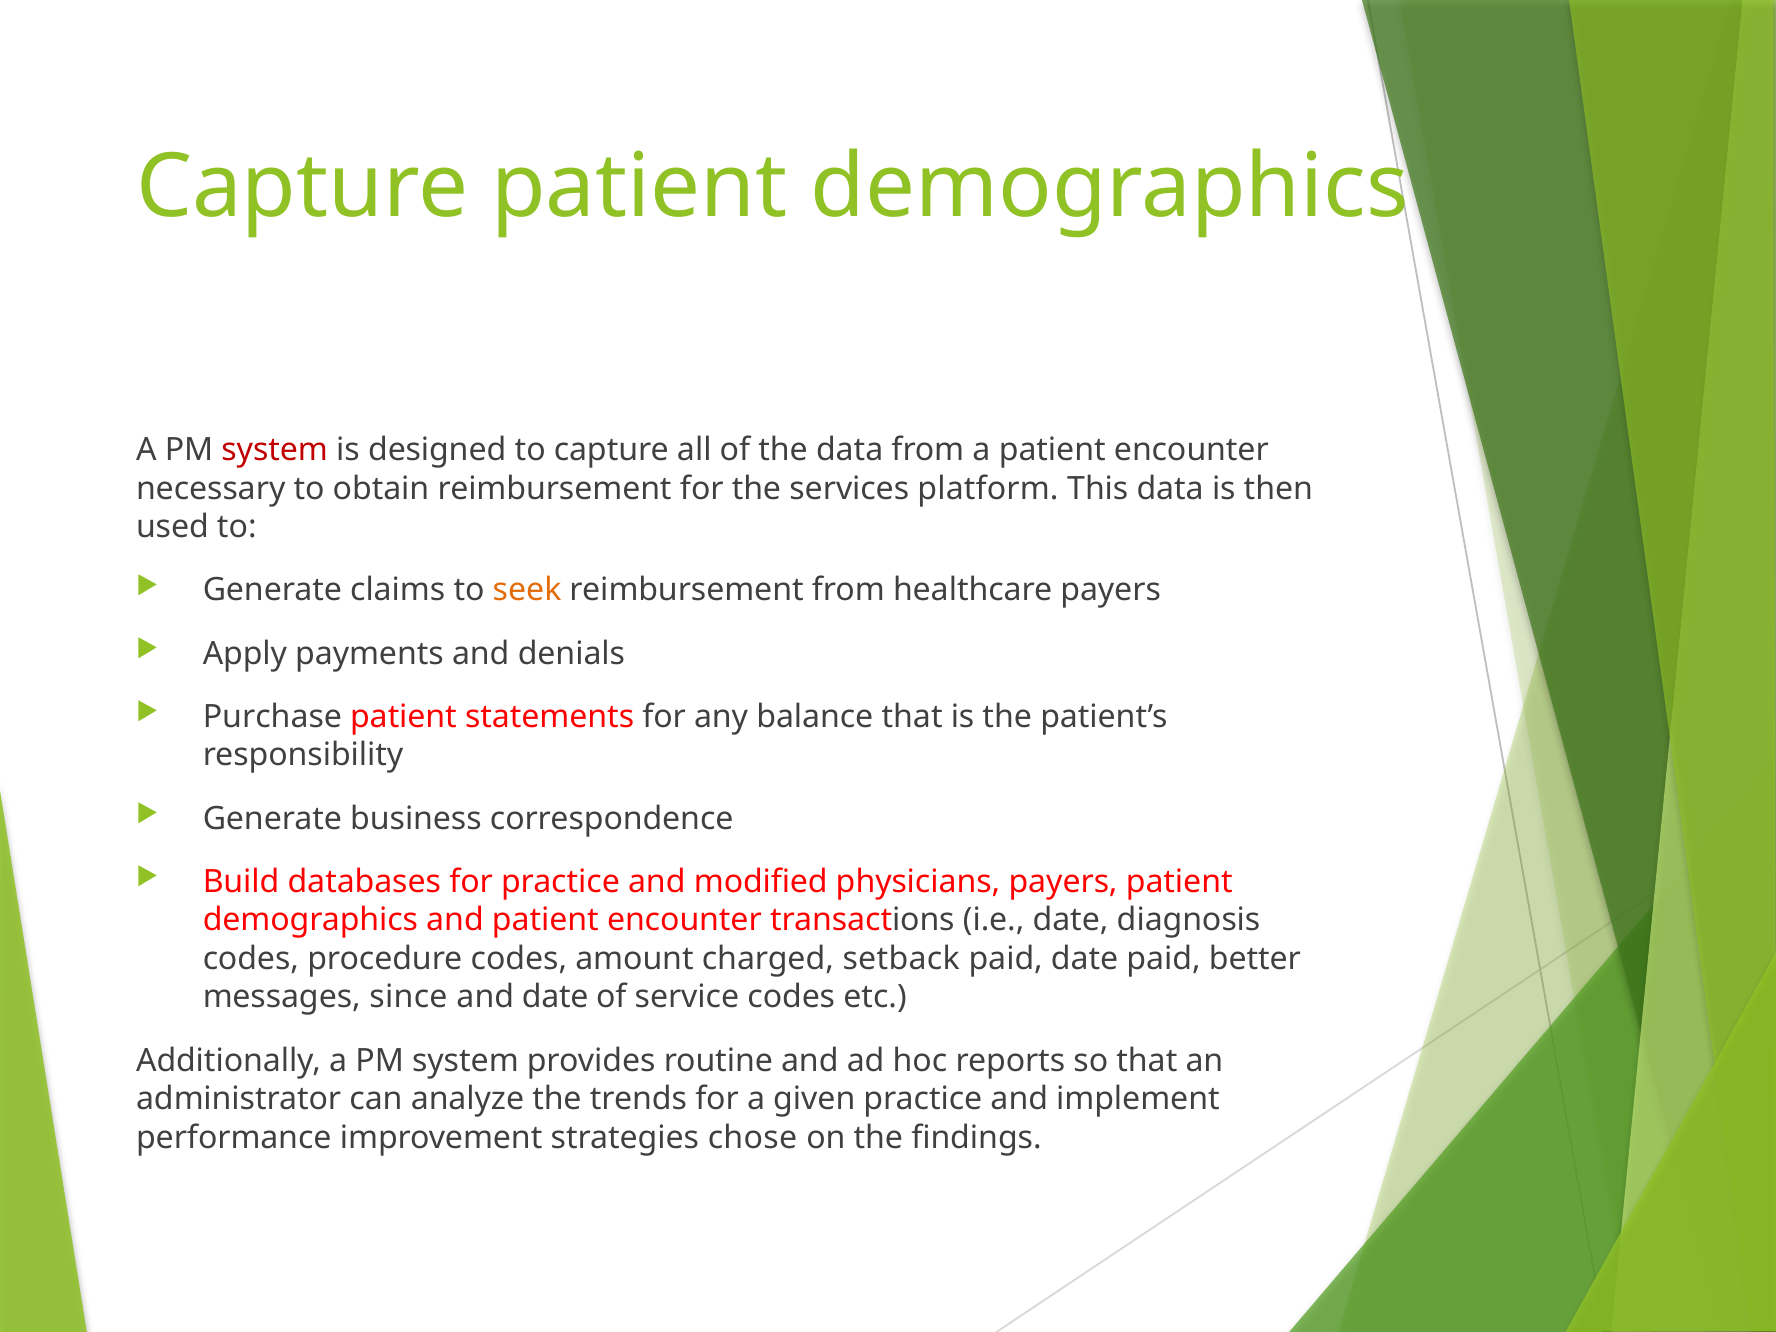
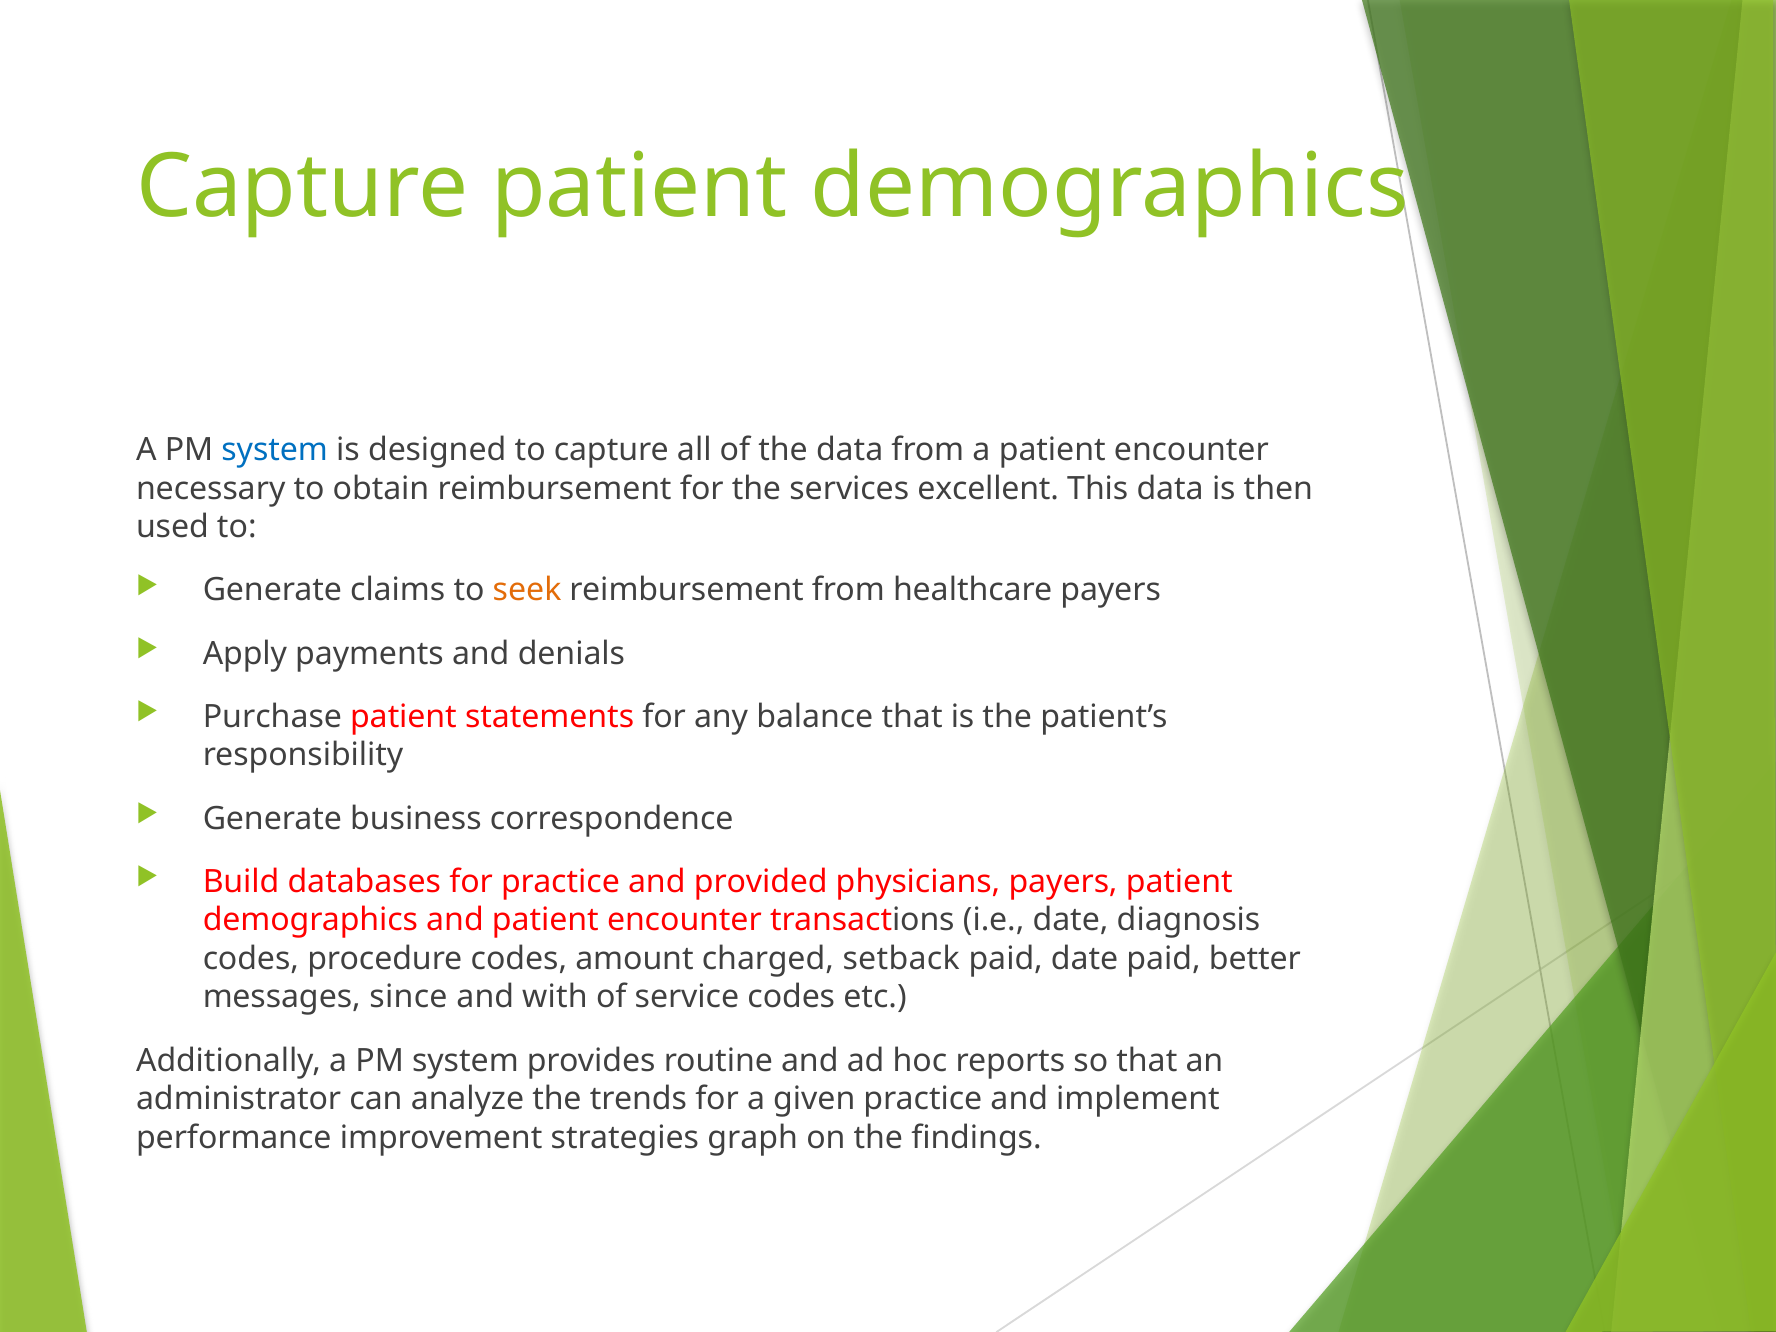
system colour: red -> blue (275, 450)
platform: platform -> excellent (988, 489)
modified: modified -> provided (761, 882)
and date: date -> with (555, 997)
chose: chose -> graph (753, 1138)
